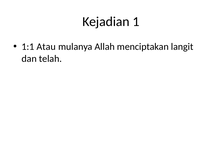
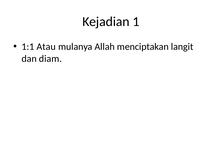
telah: telah -> diam (50, 58)
